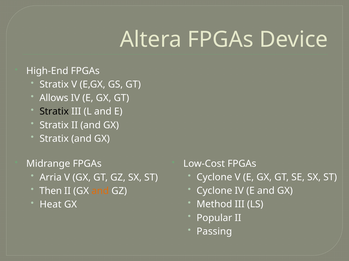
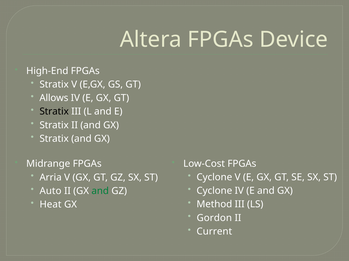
Then: Then -> Auto (51, 191)
and colour: orange -> green (100, 191)
Popular: Popular -> Gordon (214, 218)
Passing: Passing -> Current (214, 232)
